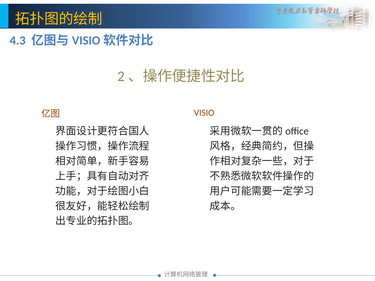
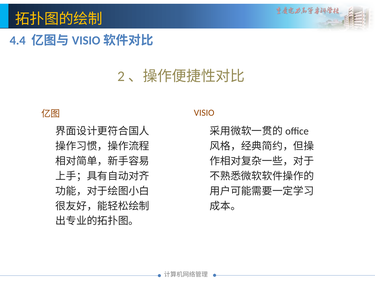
4.3: 4.3 -> 4.4 (18, 40)
